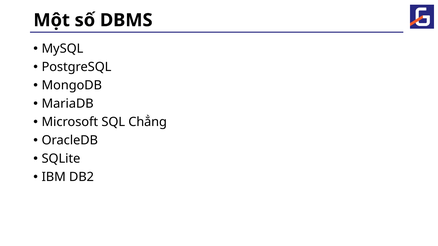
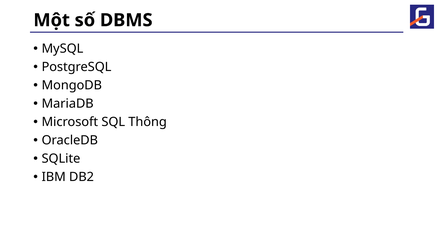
Chẳng: Chẳng -> Thông (148, 122)
